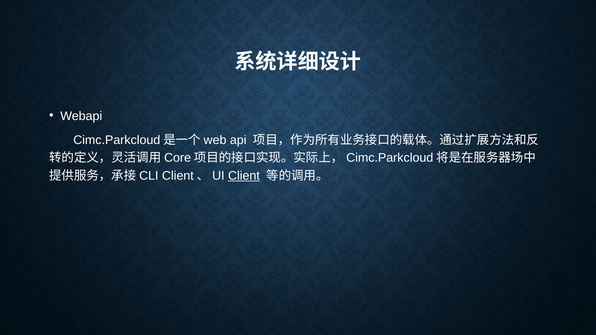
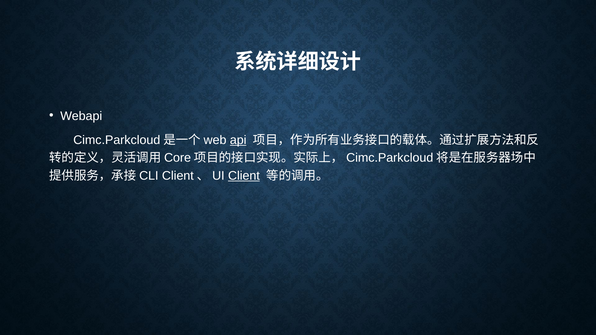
api underline: none -> present (238, 140)
